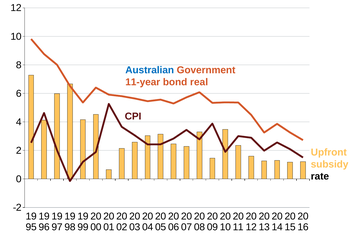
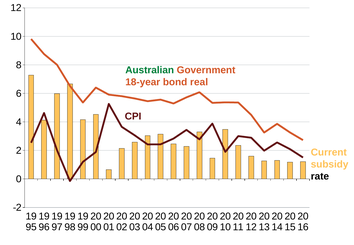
Australian colour: blue -> green (150, 70)
11-year: 11-year -> 18-year (143, 82)
Upfront: Upfront -> Current (329, 152)
